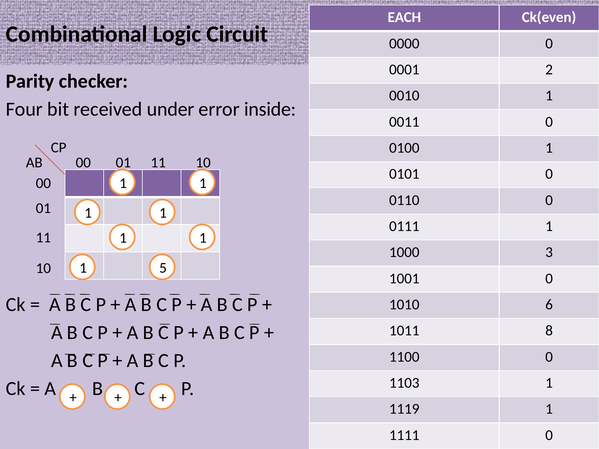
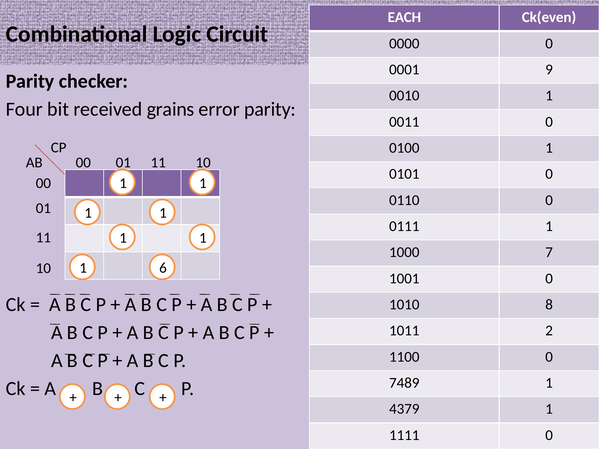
2: 2 -> 9 (549, 70)
under: under -> grains (171, 109)
error inside: inside -> parity (270, 109)
3: 3 -> 7 (549, 252)
5: 5 -> 6 (163, 268)
6: 6 -> 8 (549, 305)
8: 8 -> 2 (549, 331)
1103: 1103 -> 7489 (404, 383)
1119: 1119 -> 4379 (404, 409)
